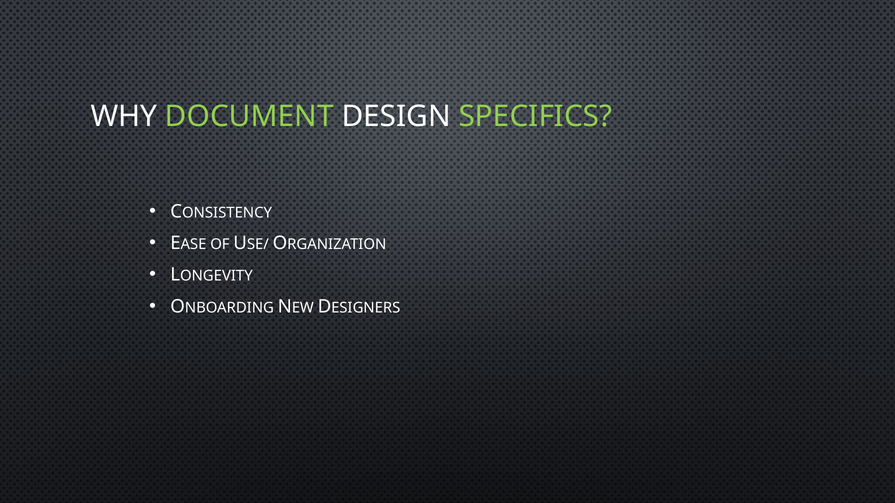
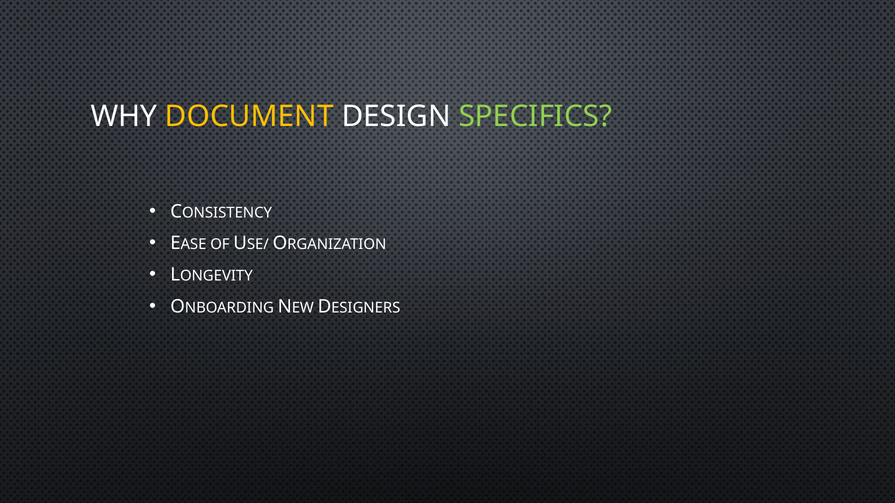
DOCUMENT colour: light green -> yellow (249, 117)
